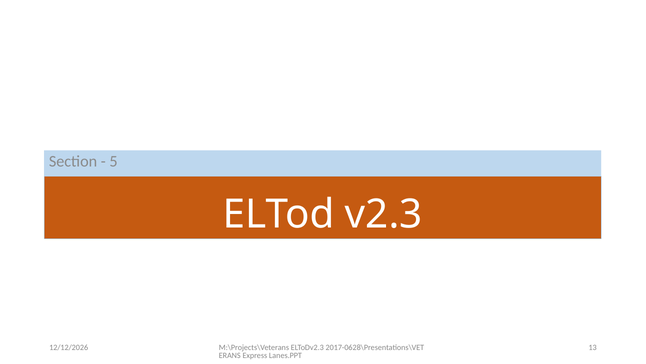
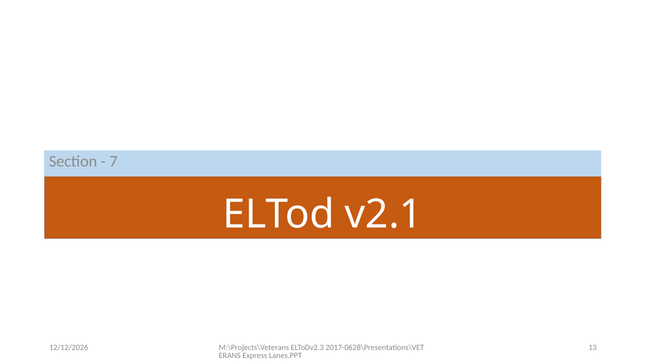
5: 5 -> 7 (113, 161)
v2.3: v2.3 -> v2.1 (384, 214)
